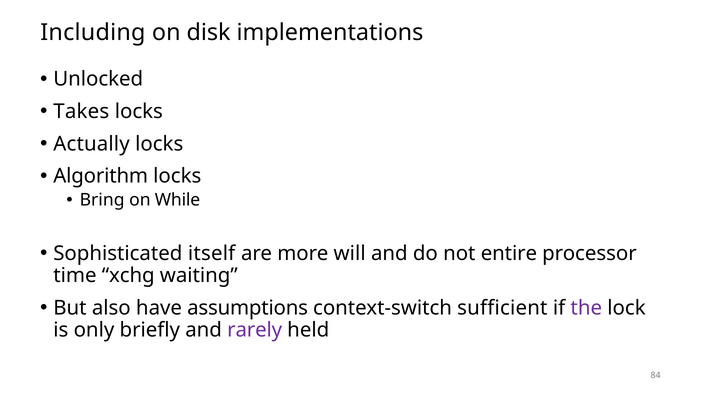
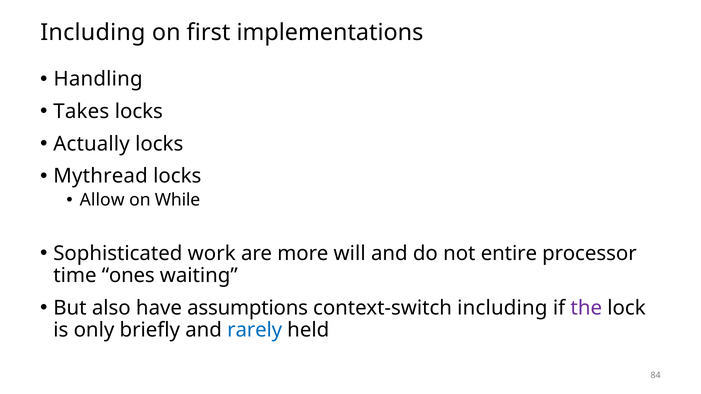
disk: disk -> first (209, 33)
Unlocked: Unlocked -> Handling (98, 79)
Algorithm: Algorithm -> Mythread (101, 176)
Bring: Bring -> Allow (102, 200)
itself: itself -> work (212, 254)
xchg: xchg -> ones (128, 276)
context-switch sufficient: sufficient -> including (502, 308)
rarely colour: purple -> blue (255, 330)
